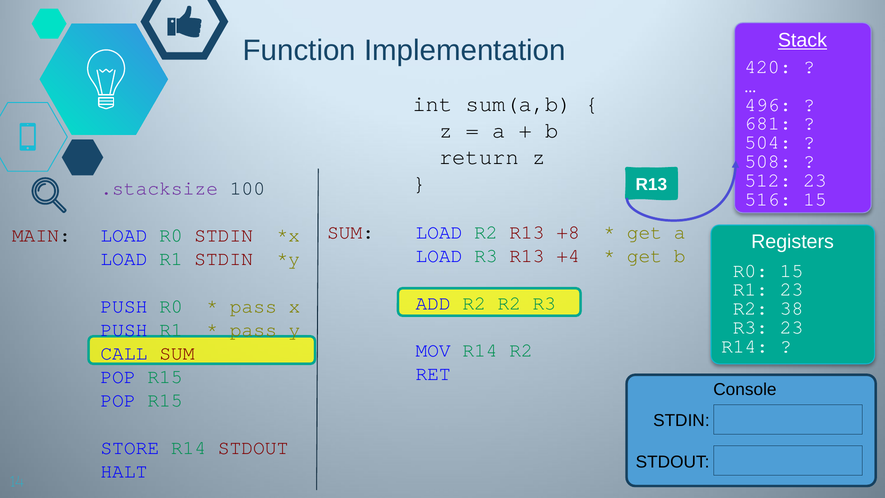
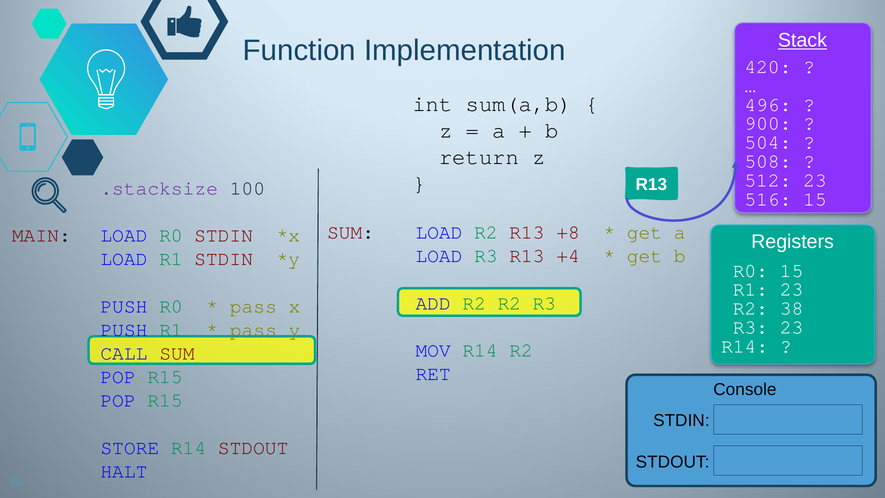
681: 681 -> 900 (768, 123)
